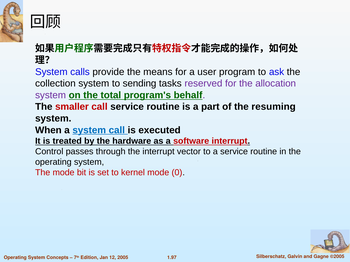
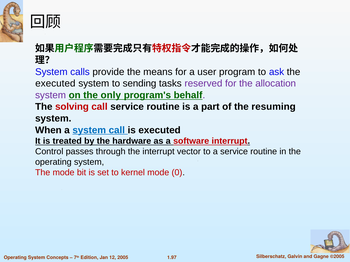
collection: collection -> executed (55, 84)
total: total -> only (111, 95)
smaller: smaller -> solving (72, 107)
